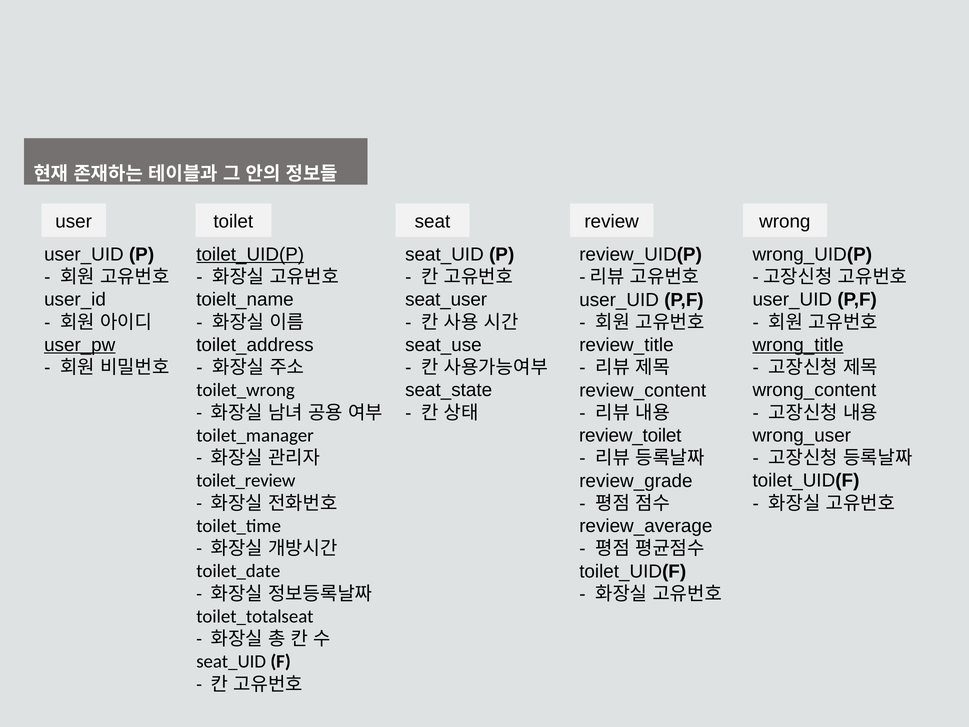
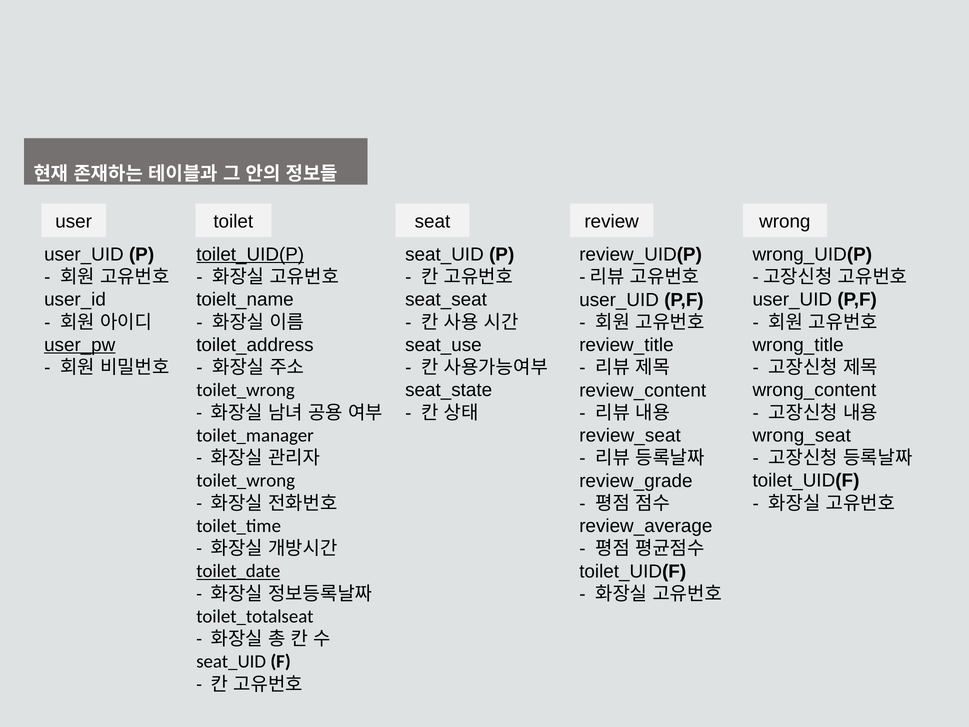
seat_user: seat_user -> seat_seat (446, 300)
wrong_title underline: present -> none (798, 345)
wrong_user: wrong_user -> wrong_seat (802, 435)
review_toilet: review_toilet -> review_seat (630, 435)
toilet_review: toilet_review -> toilet_wrong (246, 481)
toilet_date underline: none -> present (238, 571)
